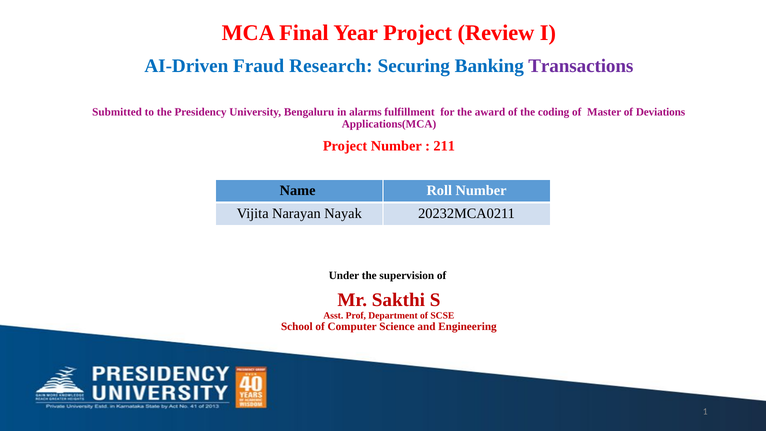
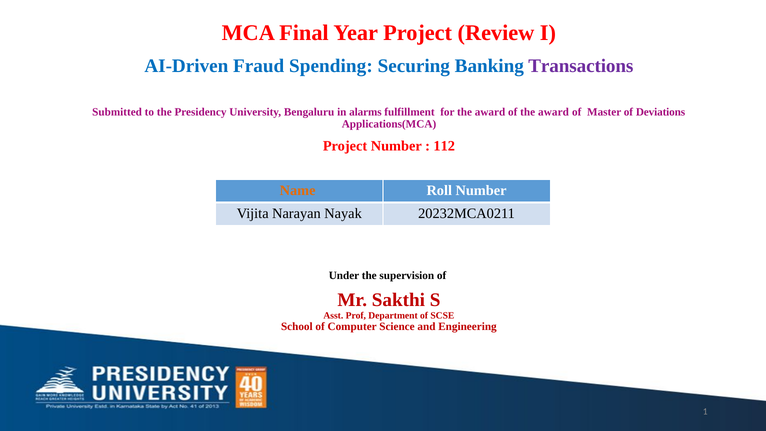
Research: Research -> Spending (331, 66)
of the coding: coding -> award (554, 112)
211: 211 -> 112 (444, 146)
Name colour: black -> orange (298, 191)
